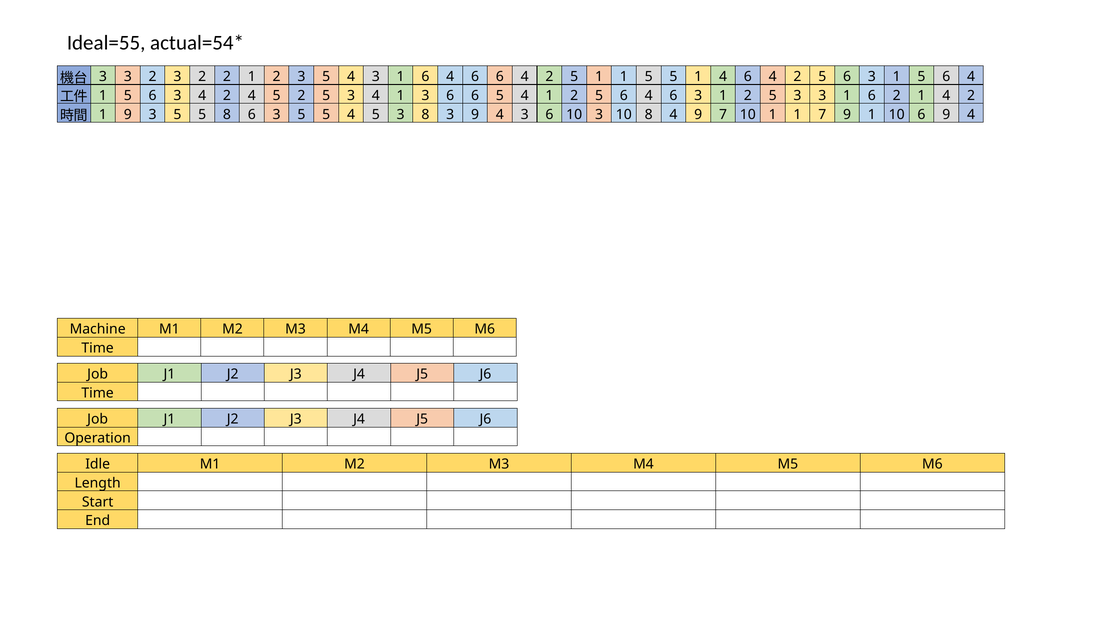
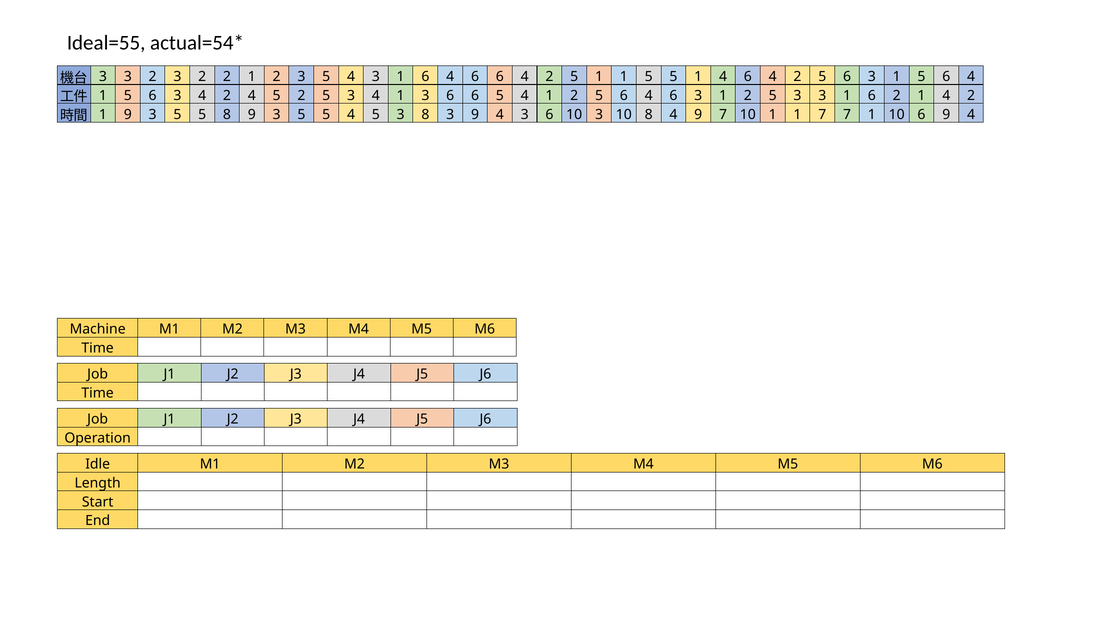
8 6: 6 -> 9 (252, 114)
7 9: 9 -> 7 (847, 114)
